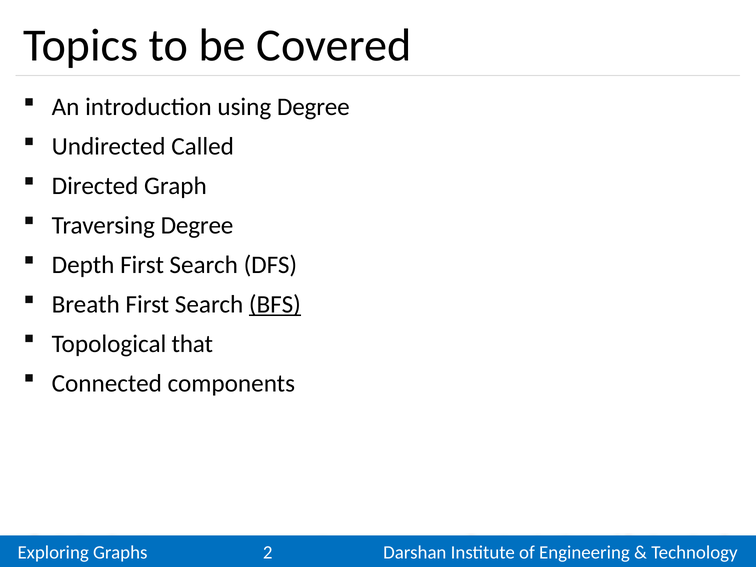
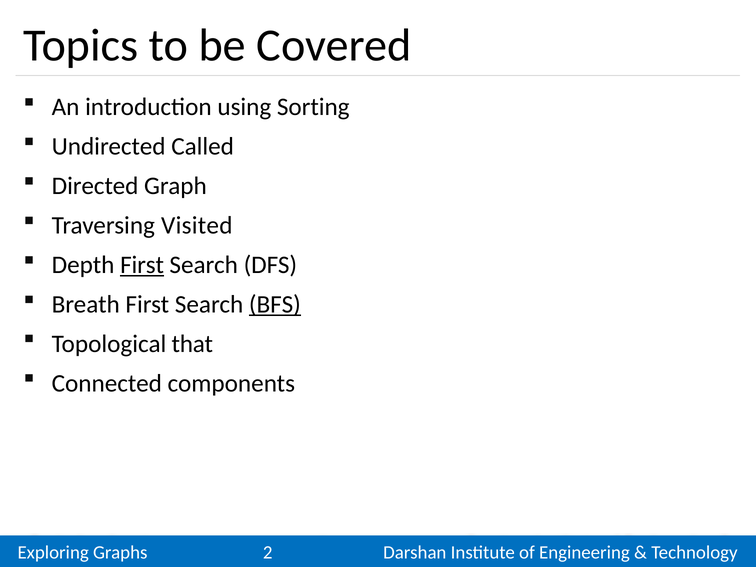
using Degree: Degree -> Sorting (313, 107)
Traversing Degree: Degree -> Visited (197, 225)
First underline: none -> present (142, 265)
